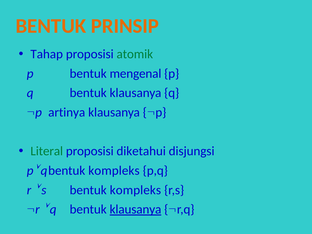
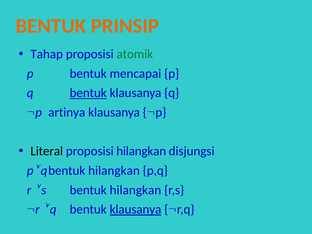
mengenal: mengenal -> mencapai (135, 74)
bentuk underline: none -> present (88, 93)
Literal colour: green -> black (47, 151)
proposisi diketahui: diketahui -> hilangkan (141, 151)
kompleks: kompleks -> hilangkan (114, 171)
bentuk kompleks: kompleks -> hilangkan (135, 190)
